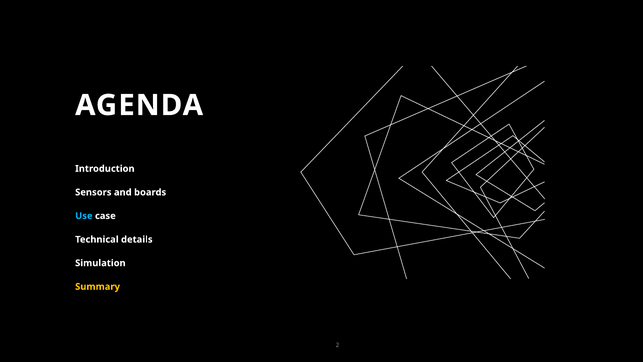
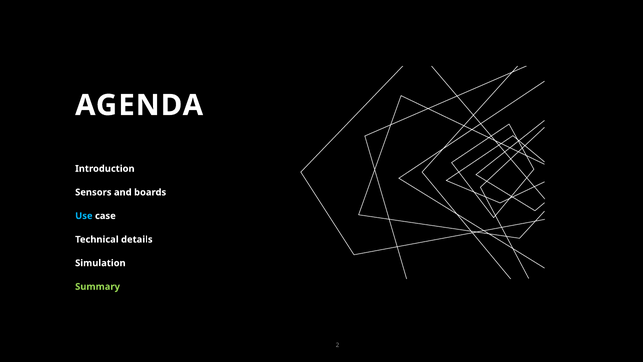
Summary colour: yellow -> light green (98, 286)
